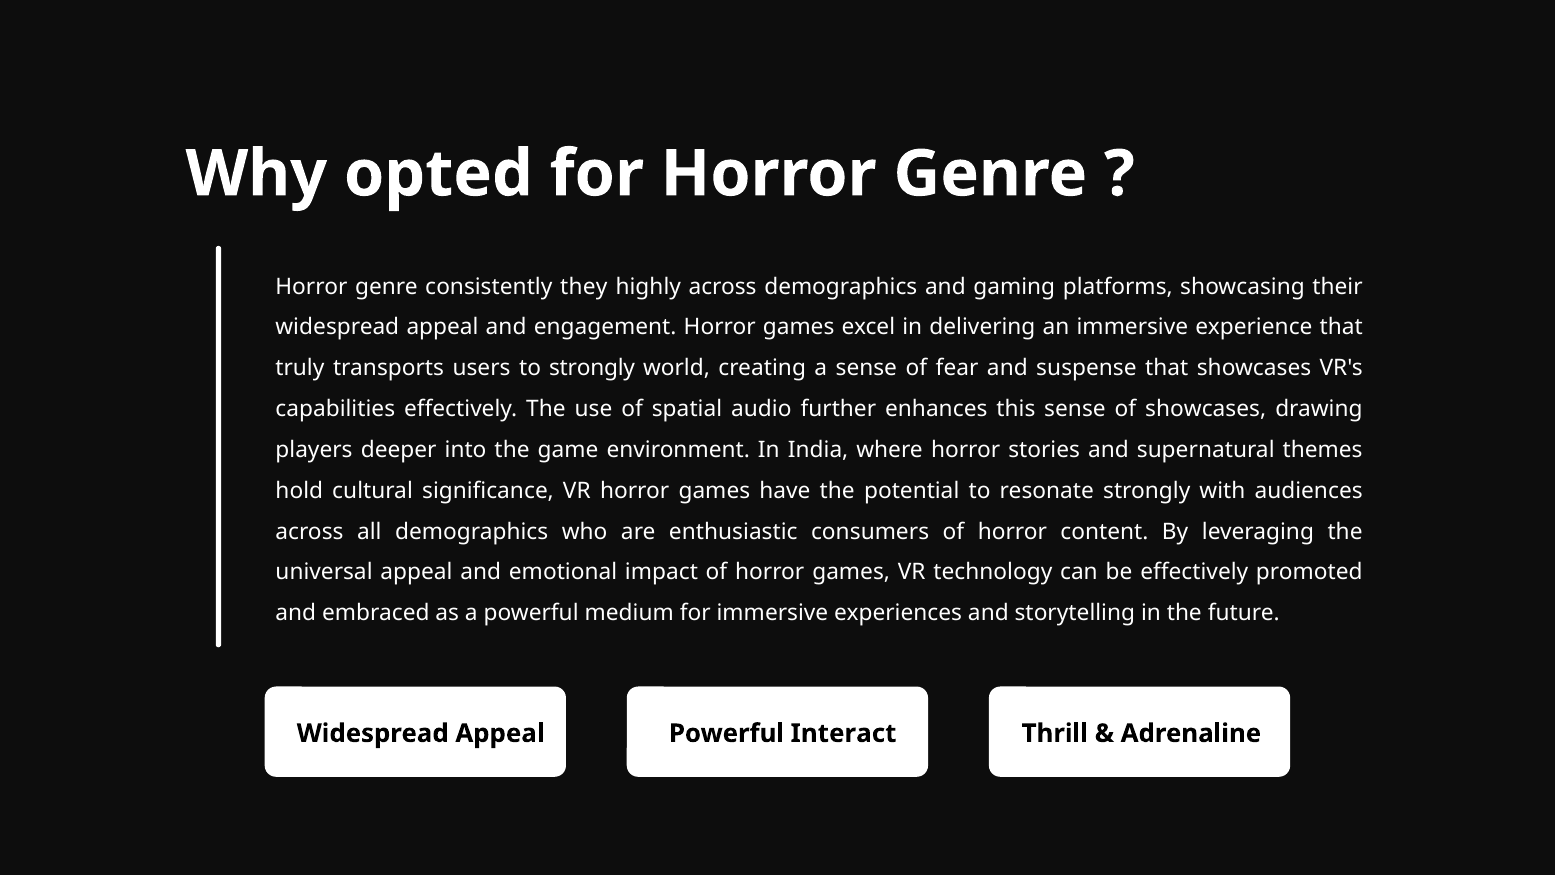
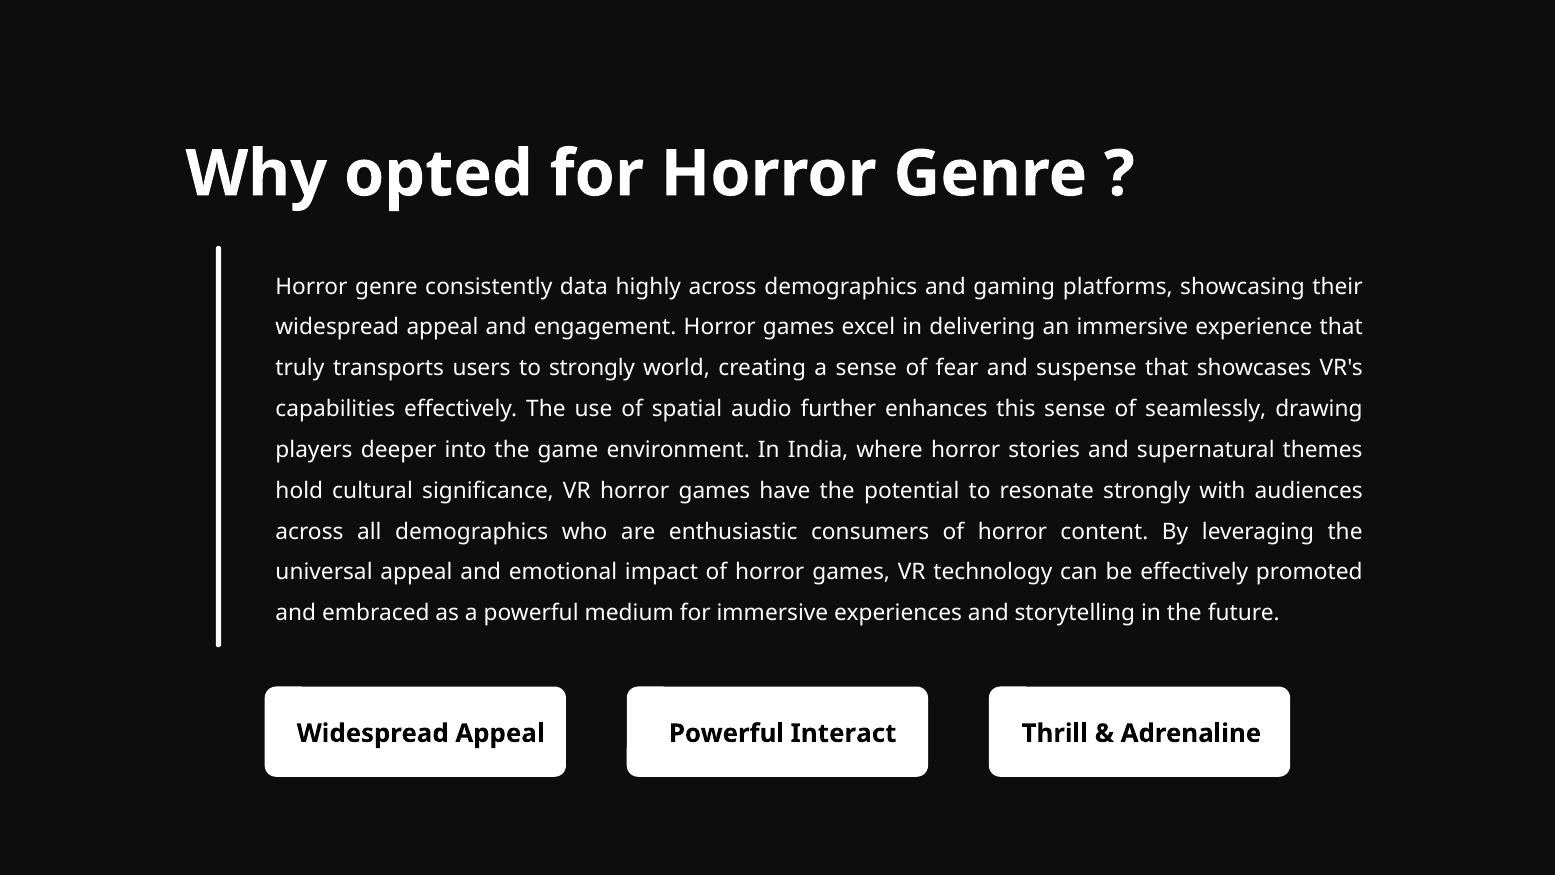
they: they -> data (584, 286)
of showcases: showcases -> seamlessly (1206, 409)
